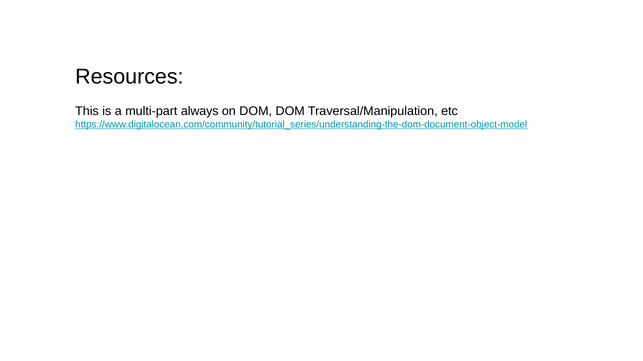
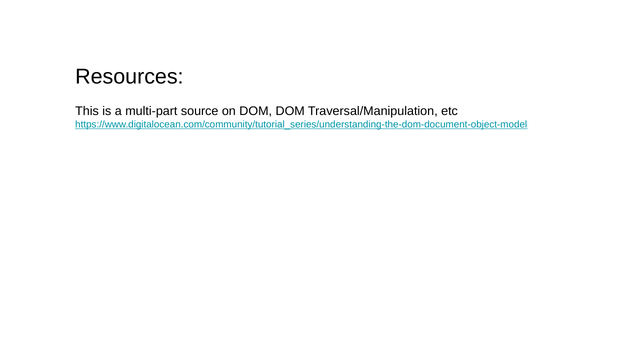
always: always -> source (200, 112)
